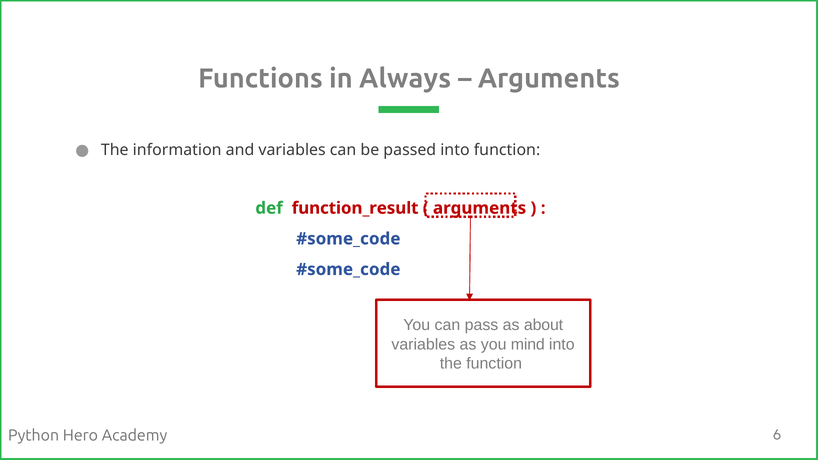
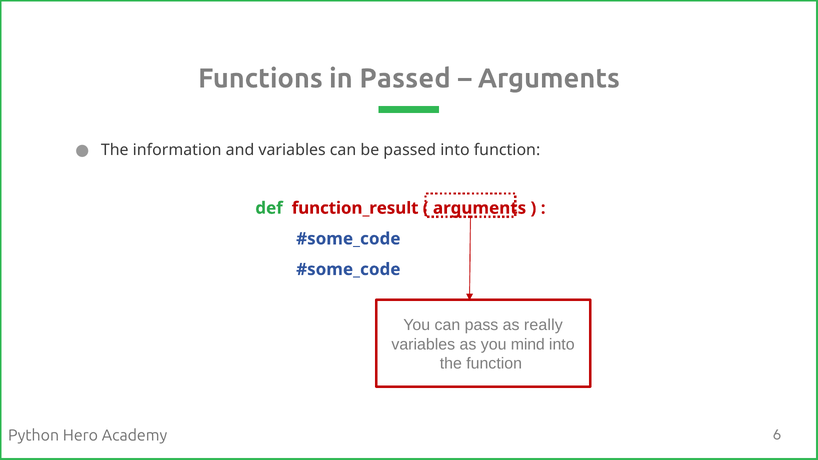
in Always: Always -> Passed (405, 78)
about: about -> really (543, 325)
